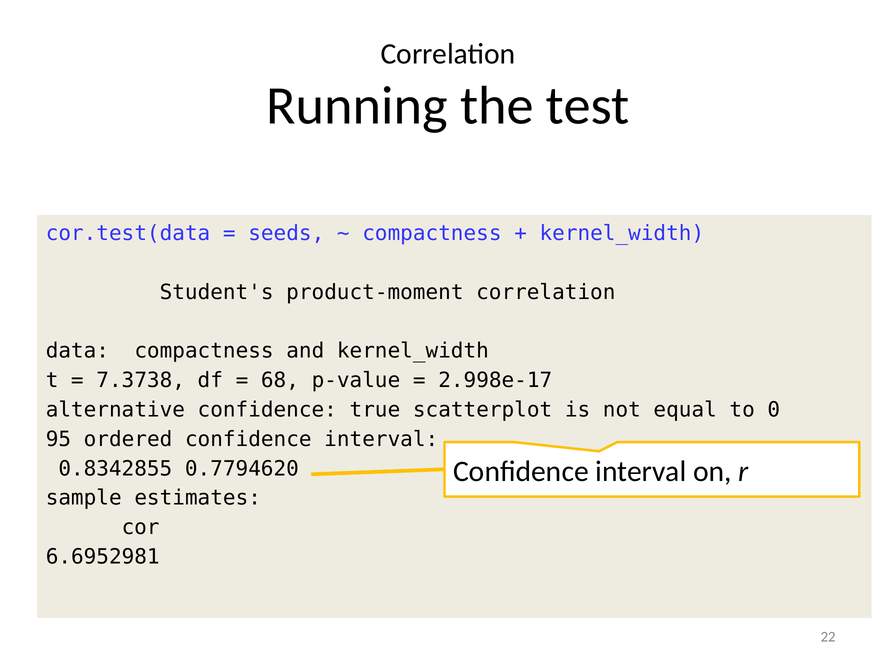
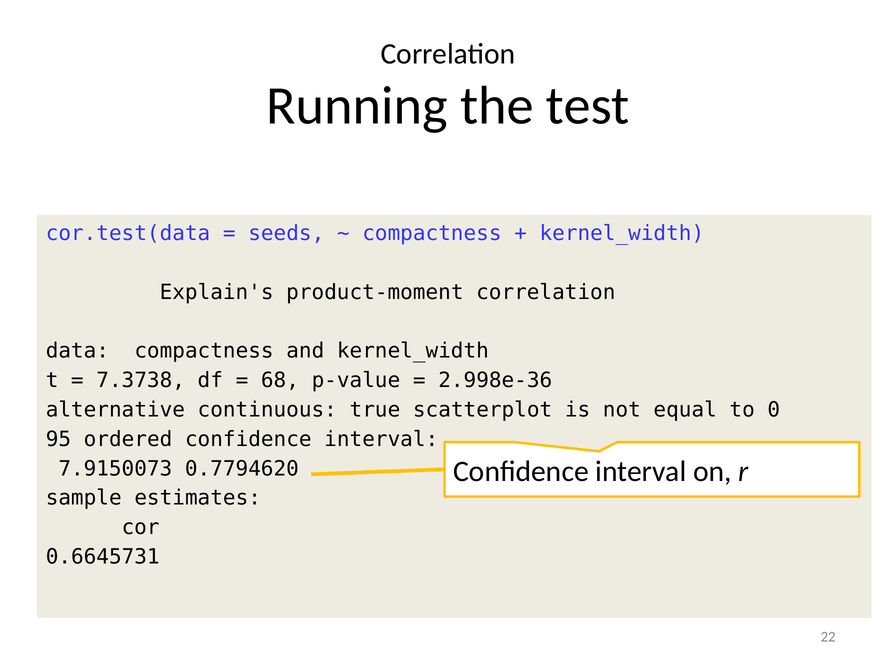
Student's: Student's -> Explain's (217, 292)
2.998e-17: 2.998e-17 -> 2.998e-36 (495, 380)
alternative confidence: confidence -> continuous (267, 410)
0.8342855: 0.8342855 -> 7.9150073 (115, 468)
6.6952981: 6.6952981 -> 0.6645731 (103, 557)
